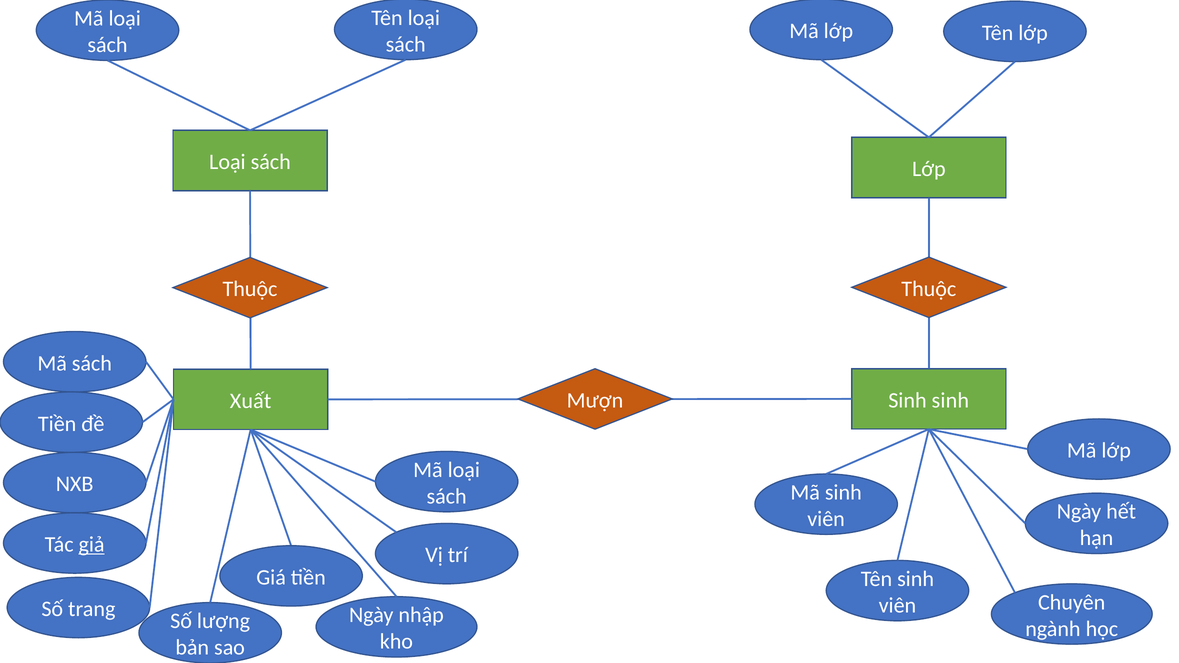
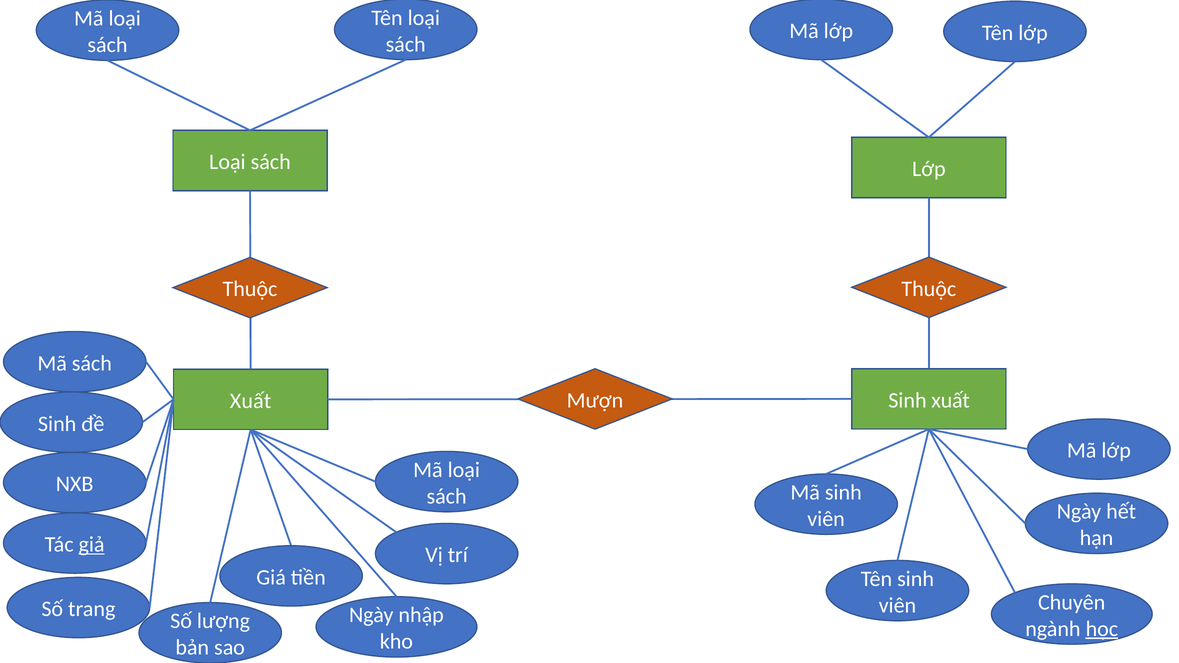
Sinh sinh: sinh -> xuất (951, 401)
Tiền: Tiền -> Sinh (57, 424)
học underline: none -> present (1102, 629)
